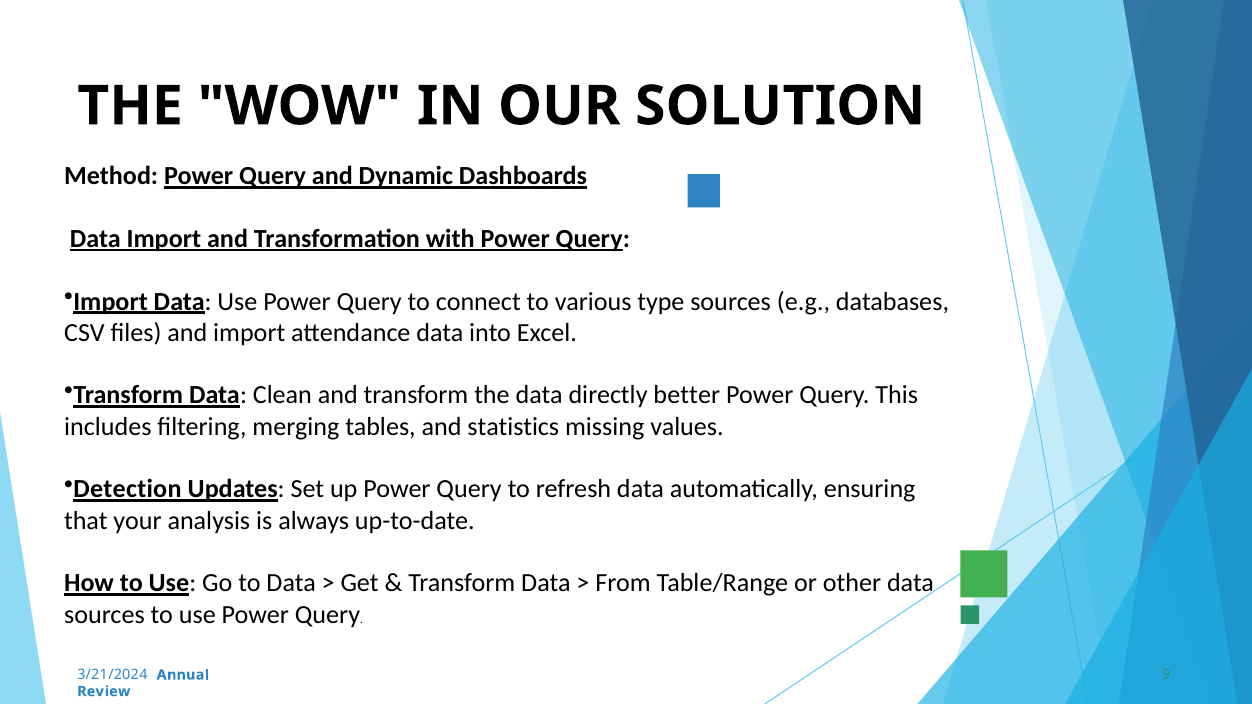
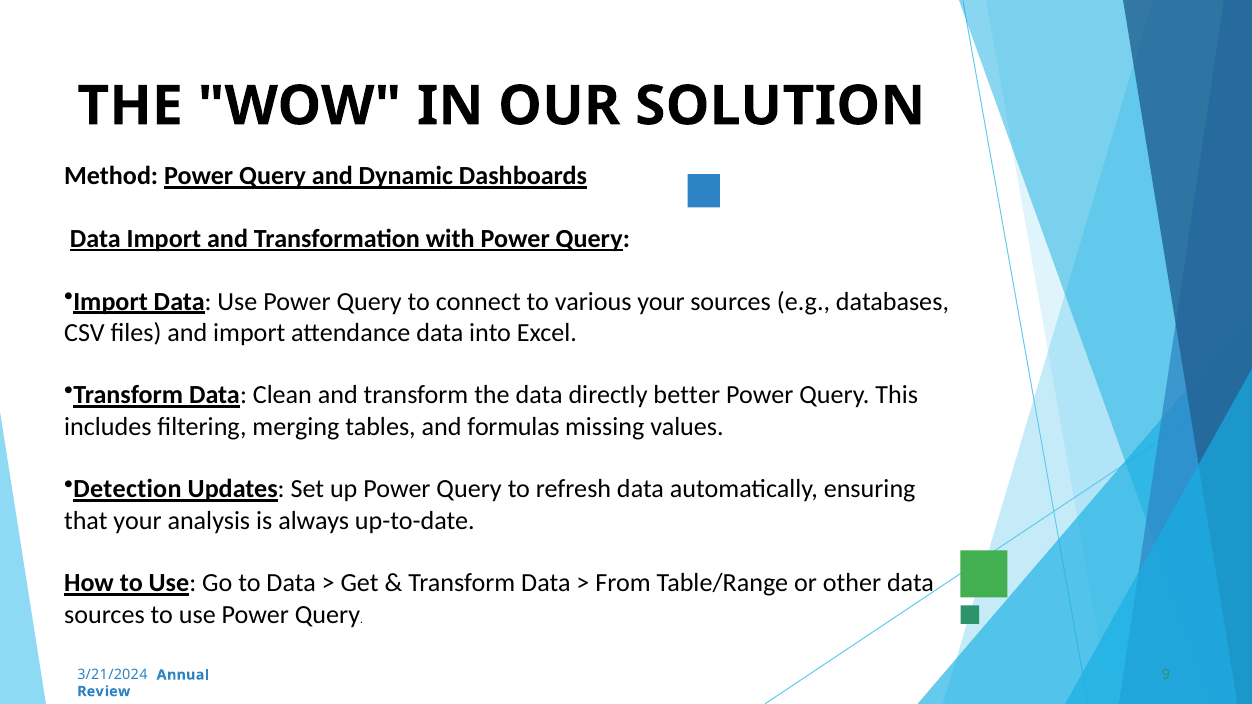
various type: type -> your (661, 302)
statistics: statistics -> formulas (513, 427)
